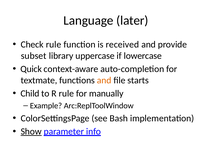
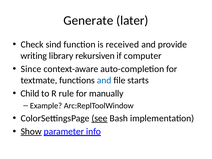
Language: Language -> Generate (88, 21)
Check rule: rule -> sind (54, 44)
subset: subset -> writing (34, 56)
uppercase: uppercase -> rekursiven (95, 56)
lowercase: lowercase -> computer (143, 56)
Quick: Quick -> Since (31, 69)
and colour: orange -> blue (104, 80)
see underline: none -> present (100, 118)
